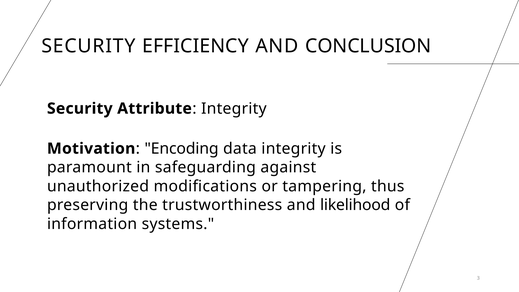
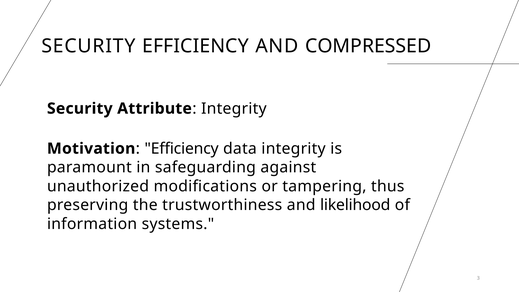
CONCLUSION: CONCLUSION -> COMPRESSED (368, 46)
Encoding: Encoding -> Efficiency (182, 149)
